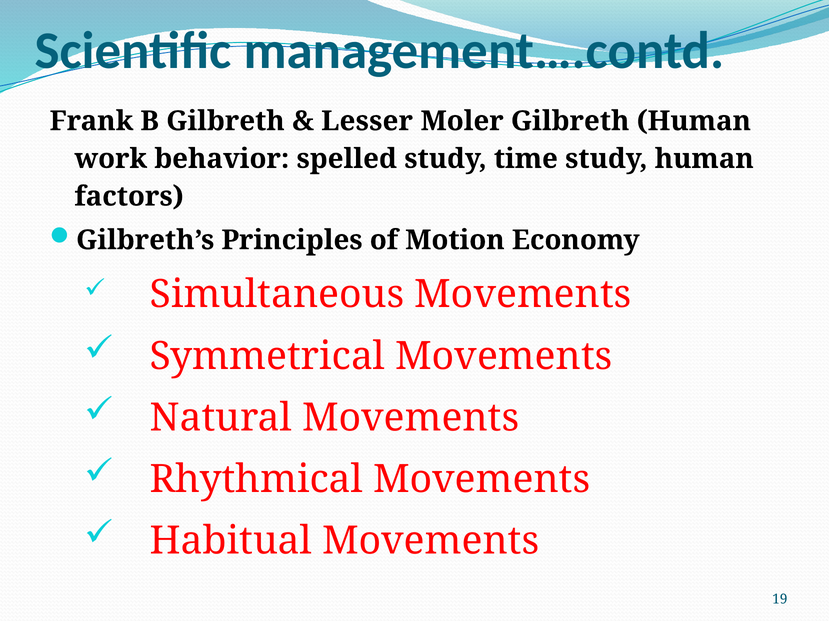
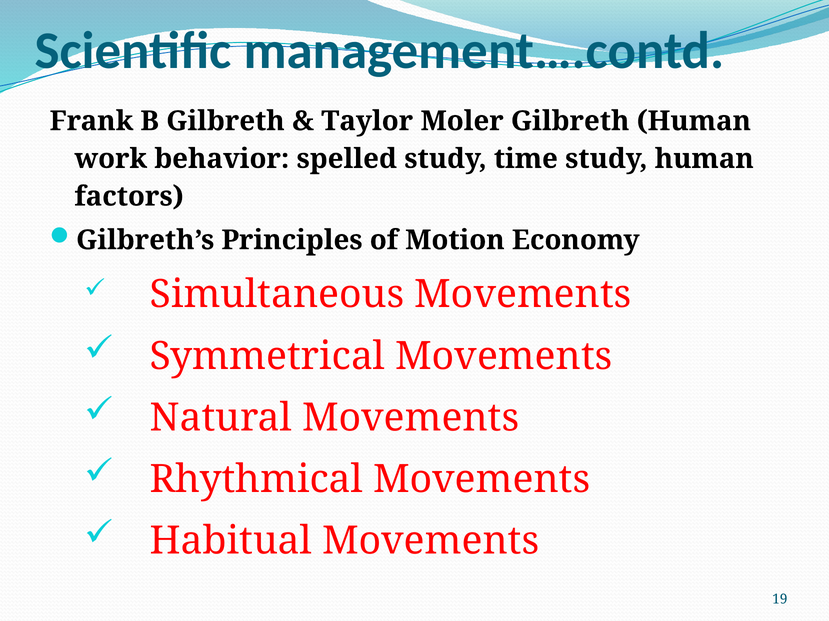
Lesser: Lesser -> Taylor (367, 121)
